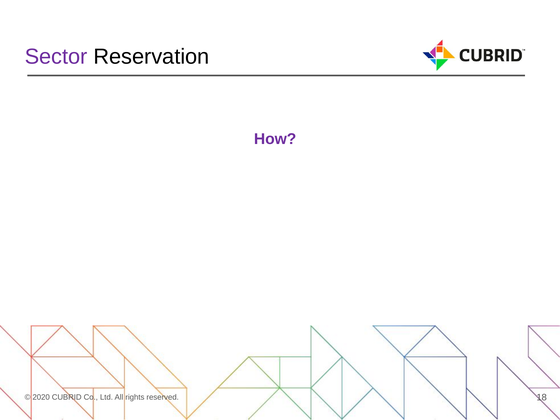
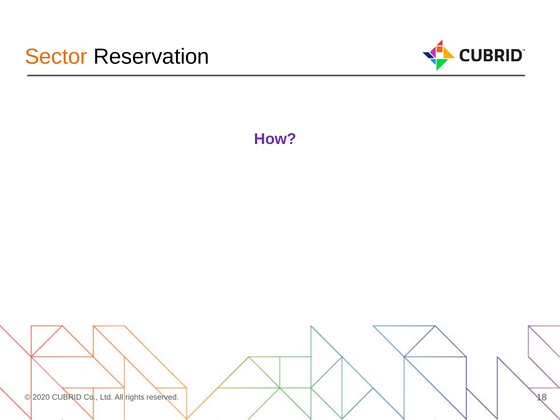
Sector colour: purple -> orange (56, 57)
